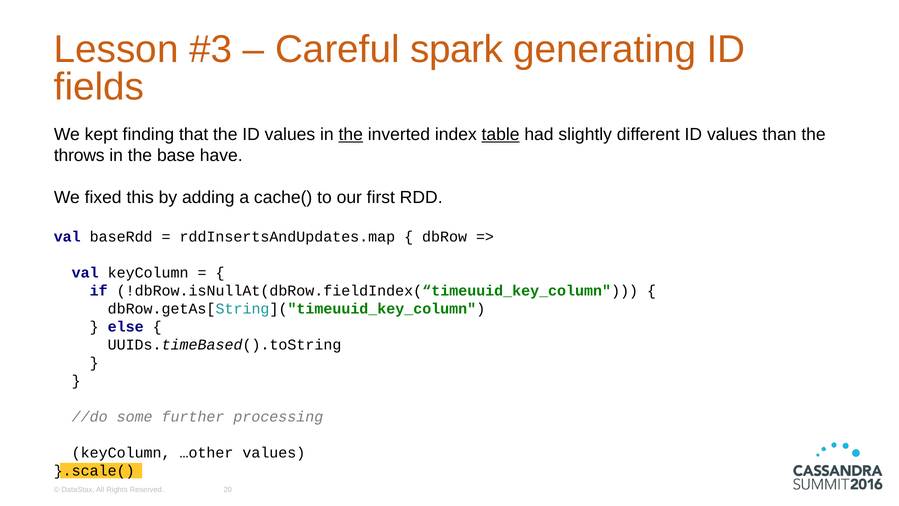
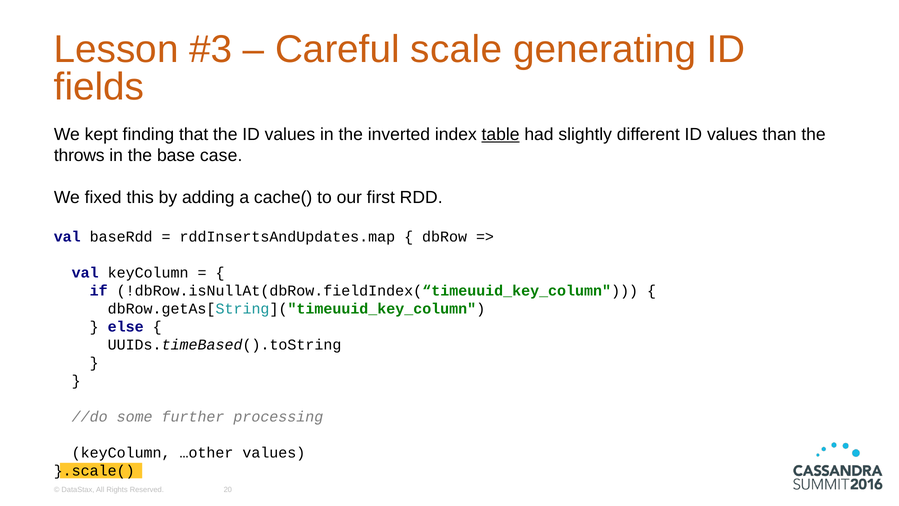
spark: spark -> scale (456, 50)
the underline: present -> none (351, 134)
have: have -> case (221, 155)
